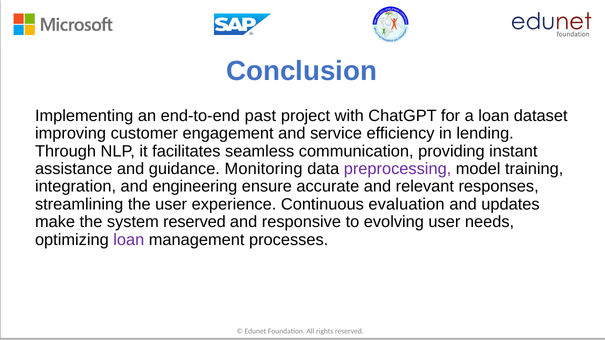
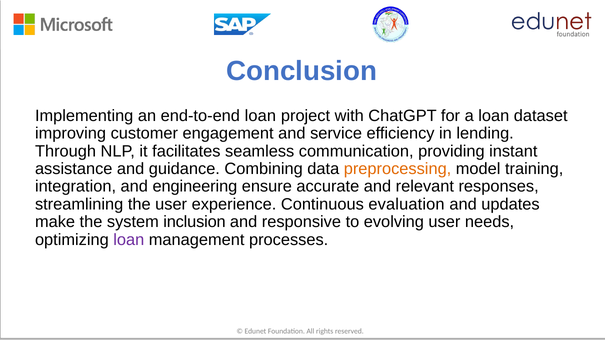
end-to-end past: past -> loan (260, 116)
Monitoring: Monitoring -> Combining (264, 169)
preprocessing colour: purple -> orange (398, 169)
system reserved: reserved -> inclusion (194, 222)
